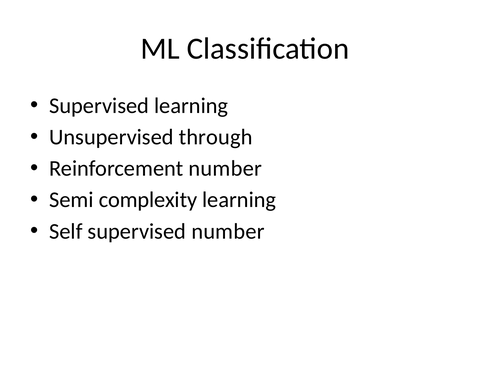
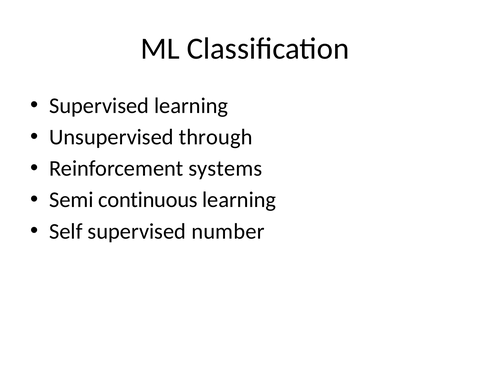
Reinforcement number: number -> systems (225, 169)
complexity: complexity -> continuous (148, 200)
